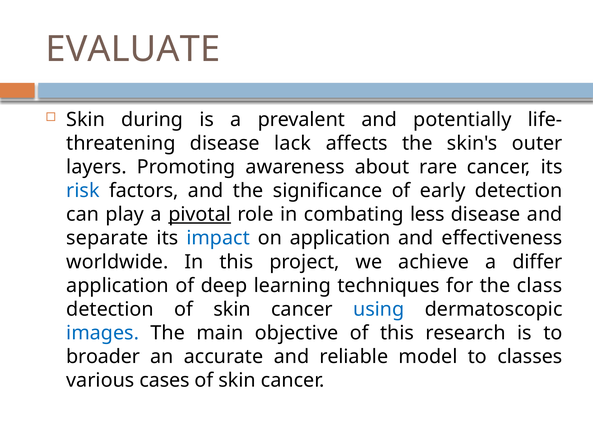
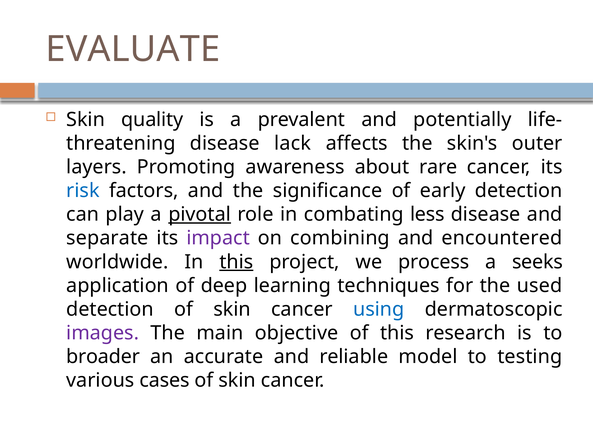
during: during -> quality (152, 120)
impact colour: blue -> purple (218, 239)
on application: application -> combining (340, 239)
effectiveness: effectiveness -> encountered (502, 239)
this underline: none -> present (236, 262)
achieve: achieve -> process (434, 262)
differ: differ -> seeks (538, 262)
class: class -> used (540, 286)
images colour: blue -> purple (103, 333)
classes: classes -> testing (530, 357)
